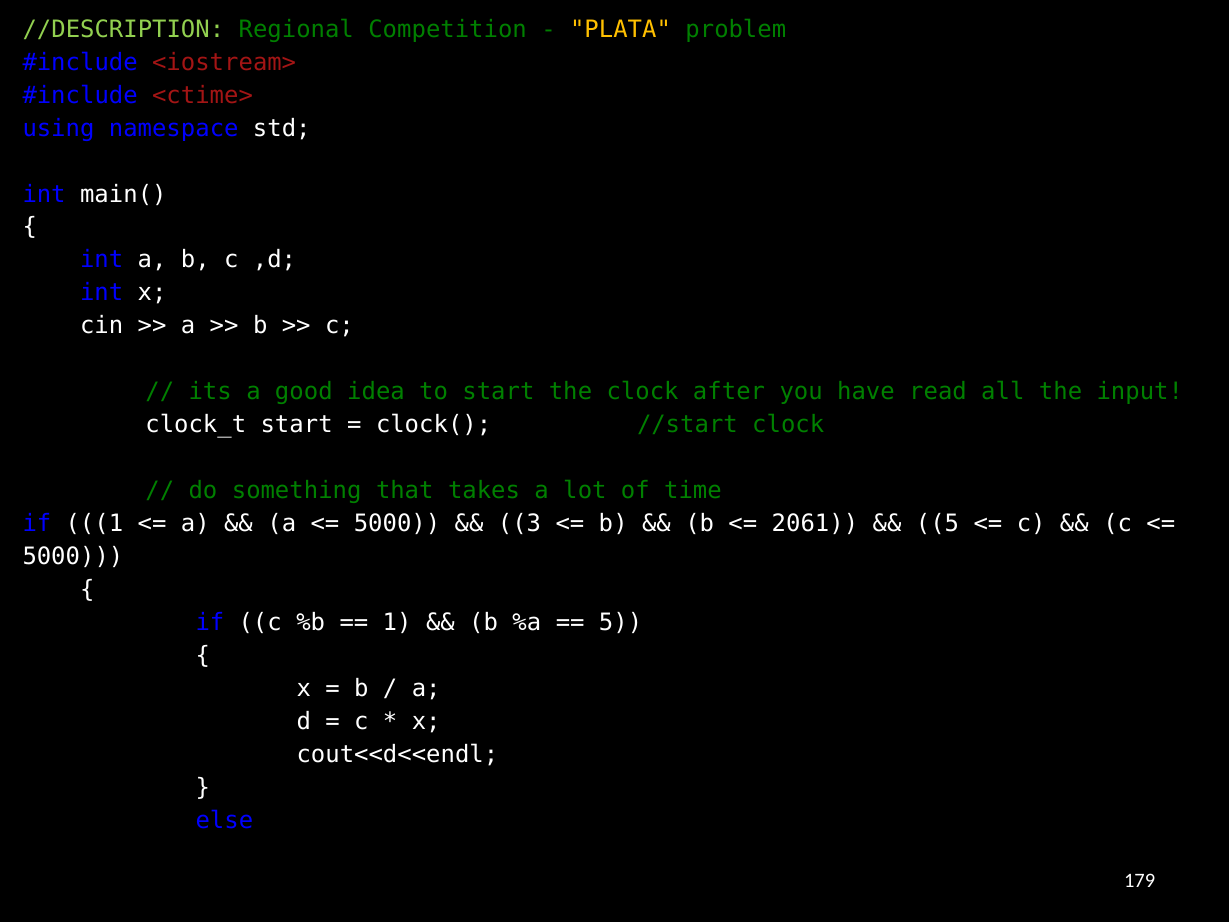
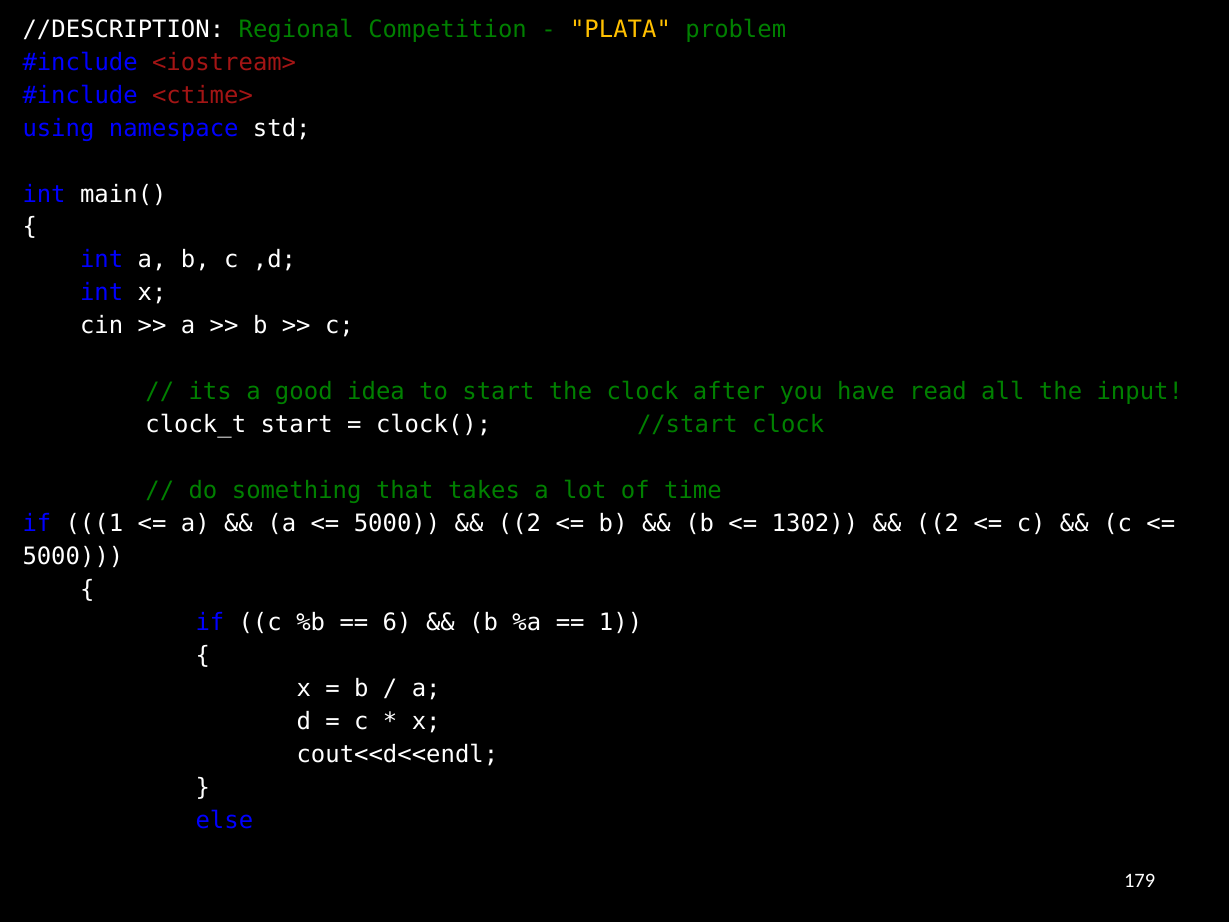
//DESCRIPTION colour: light green -> white (123, 29)
3: 3 -> 2 (519, 524)
2061: 2061 -> 1302 (815, 524)
5: 5 -> 2 (937, 524)
1: 1 -> 6 (397, 622)
5: 5 -> 1 (621, 622)
